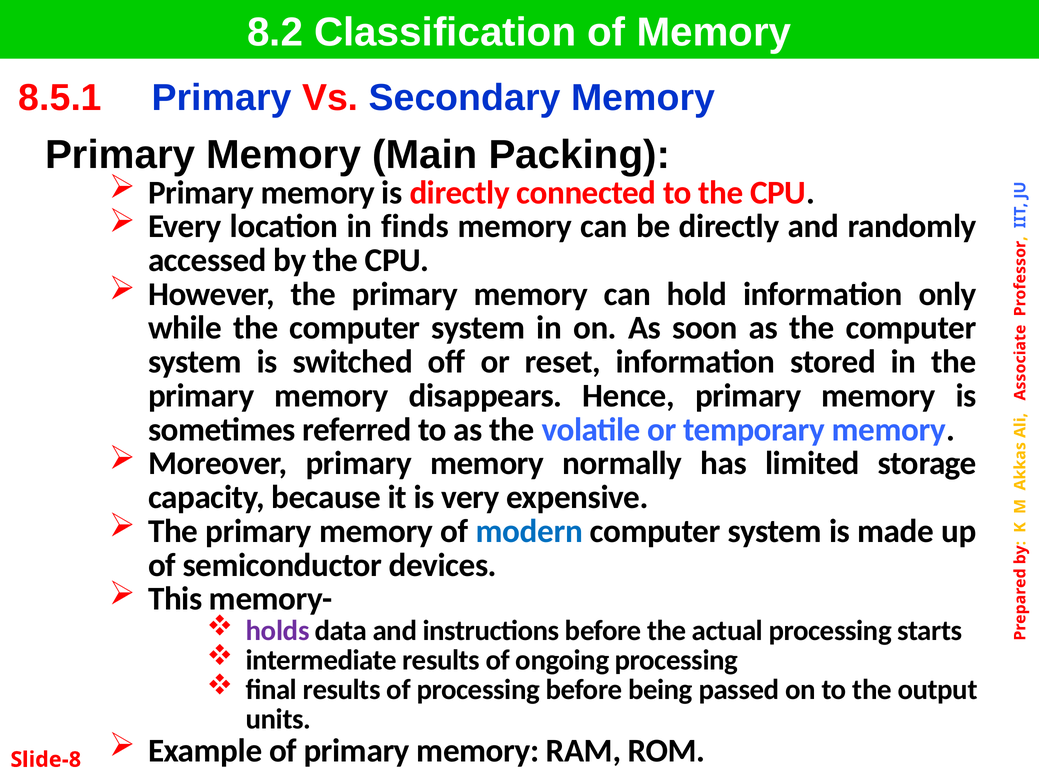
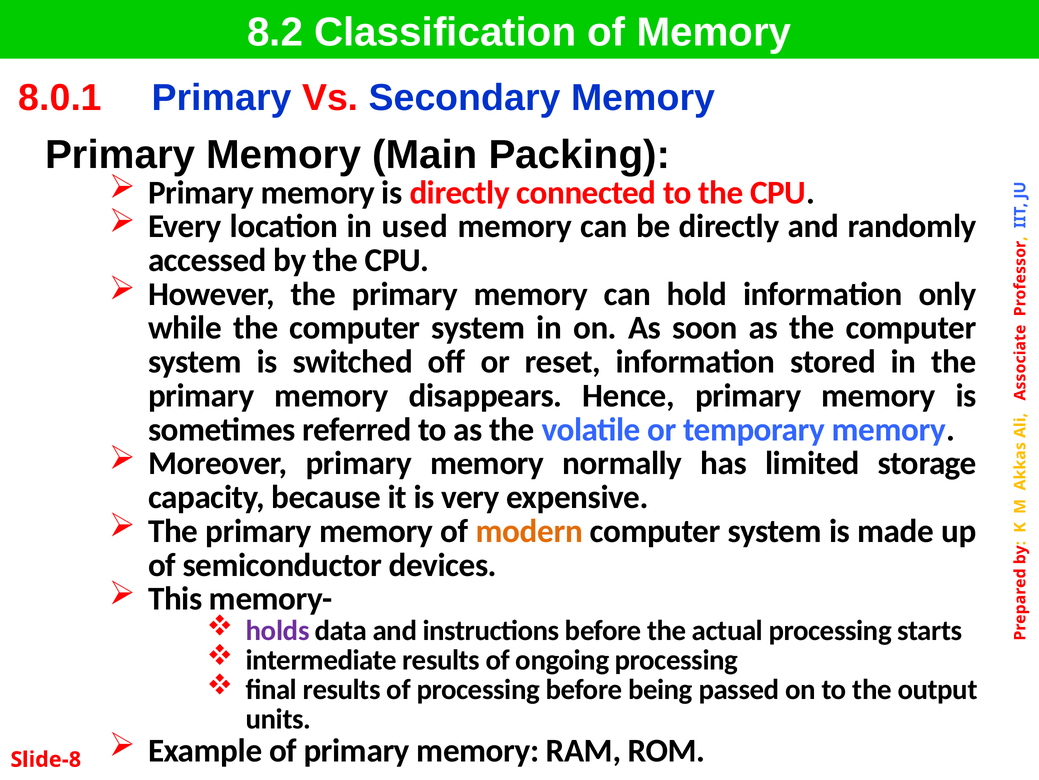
8.5.1: 8.5.1 -> 8.0.1 (60, 98)
finds: finds -> used (415, 226)
modern colour: blue -> orange (529, 531)
